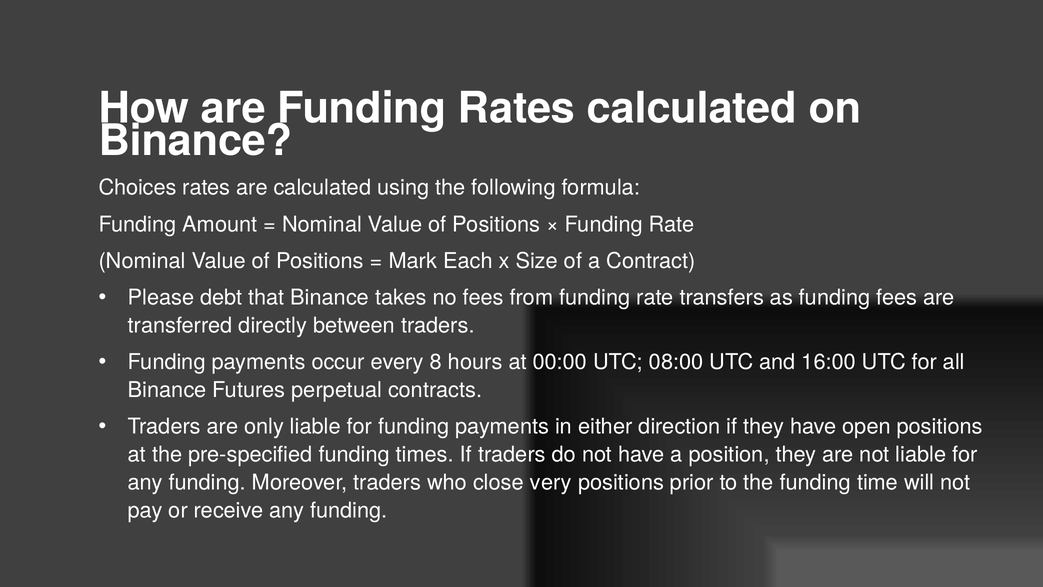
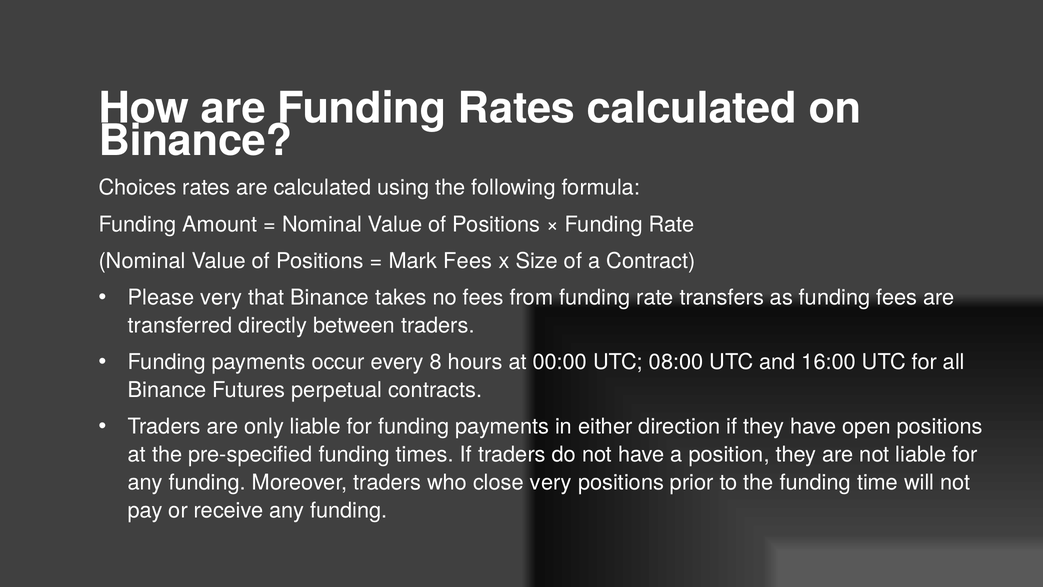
Mark Each: Each -> Fees (468, 261)
Please debt: debt -> very (221, 297)
